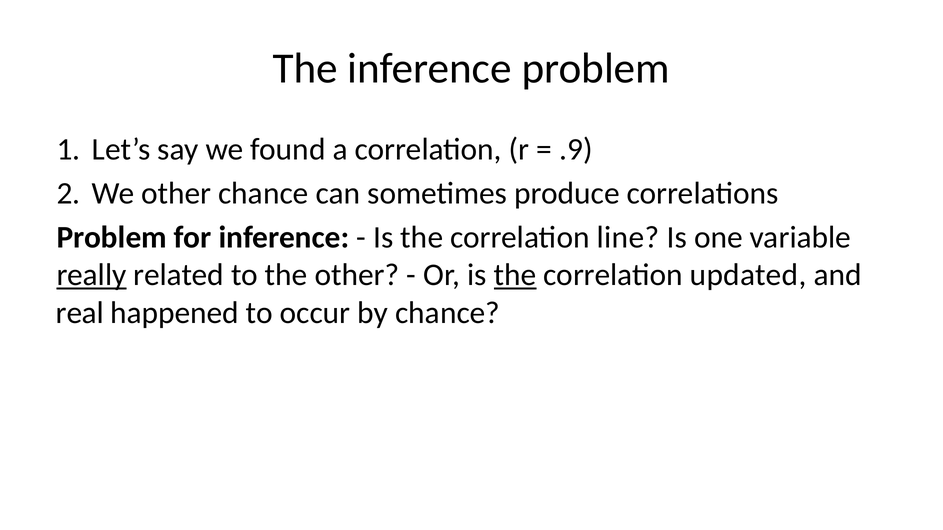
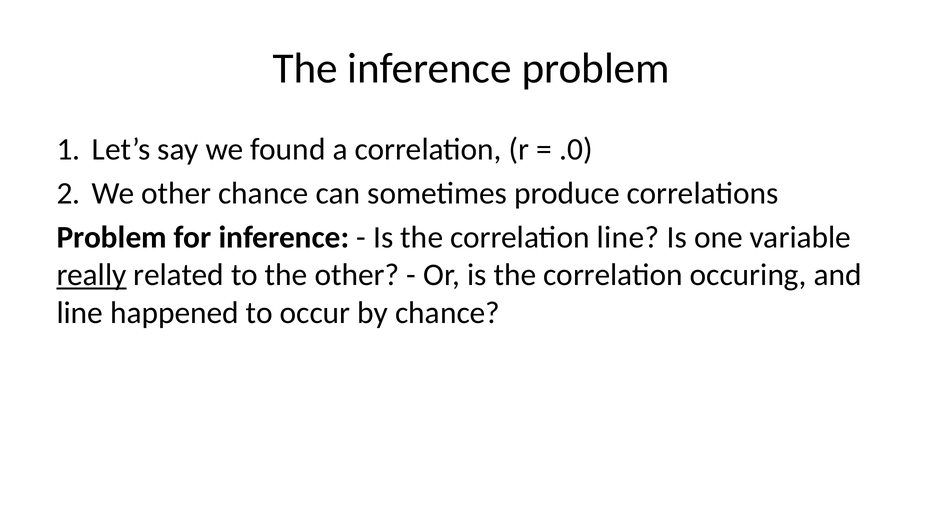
.9: .9 -> .0 (576, 150)
the underline: present -> none (515, 275)
updated: updated -> occuring (748, 275)
real: real -> line (80, 313)
